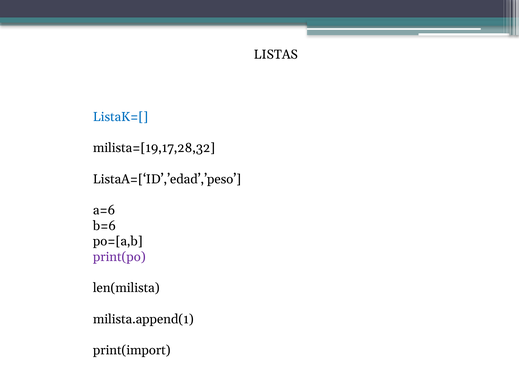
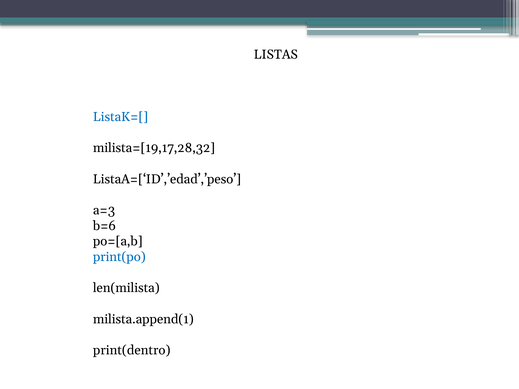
a=6: a=6 -> a=3 (104, 210)
print(po colour: purple -> blue (119, 257)
print(import: print(import -> print(dentro (132, 350)
